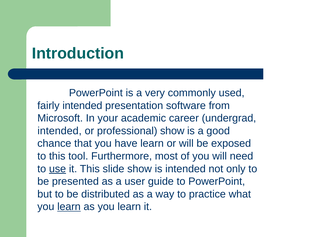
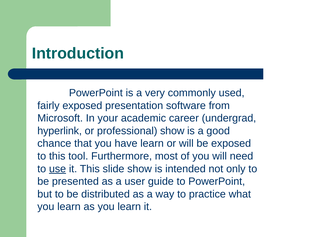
fairly intended: intended -> exposed (82, 106)
intended: intended -> hyperlink (60, 131)
learn underline: present -> none (69, 207)
